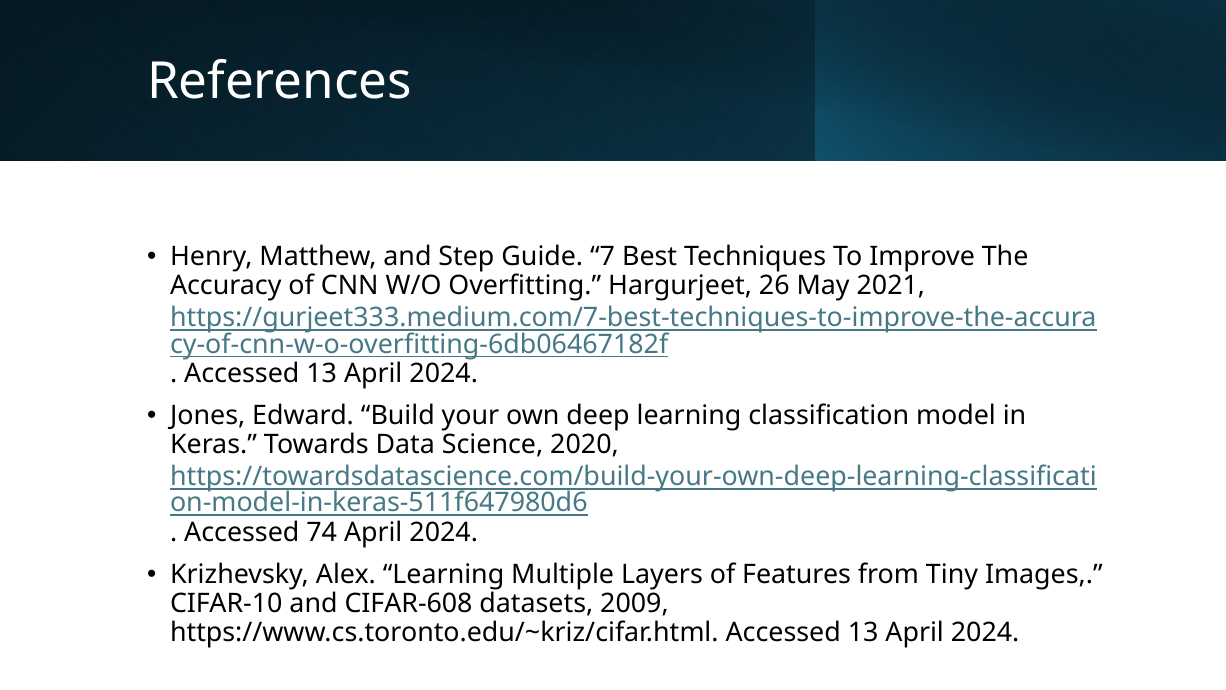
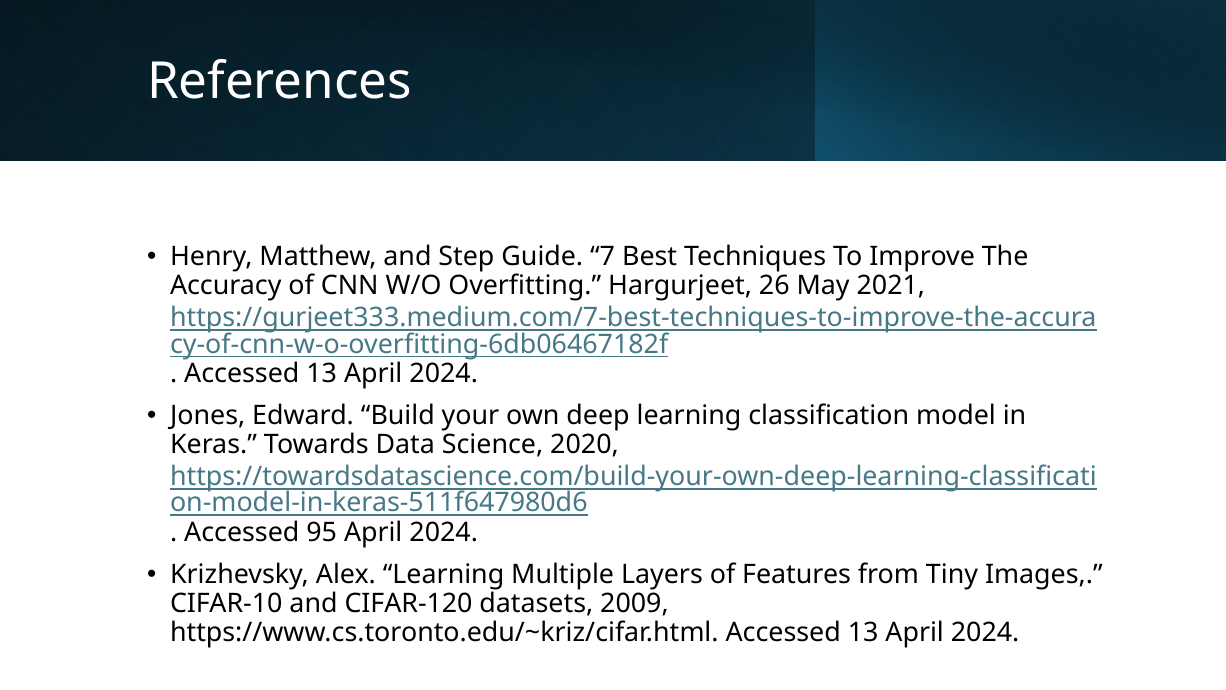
74: 74 -> 95 (322, 532)
CIFAR-608: CIFAR-608 -> CIFAR-120 (409, 603)
